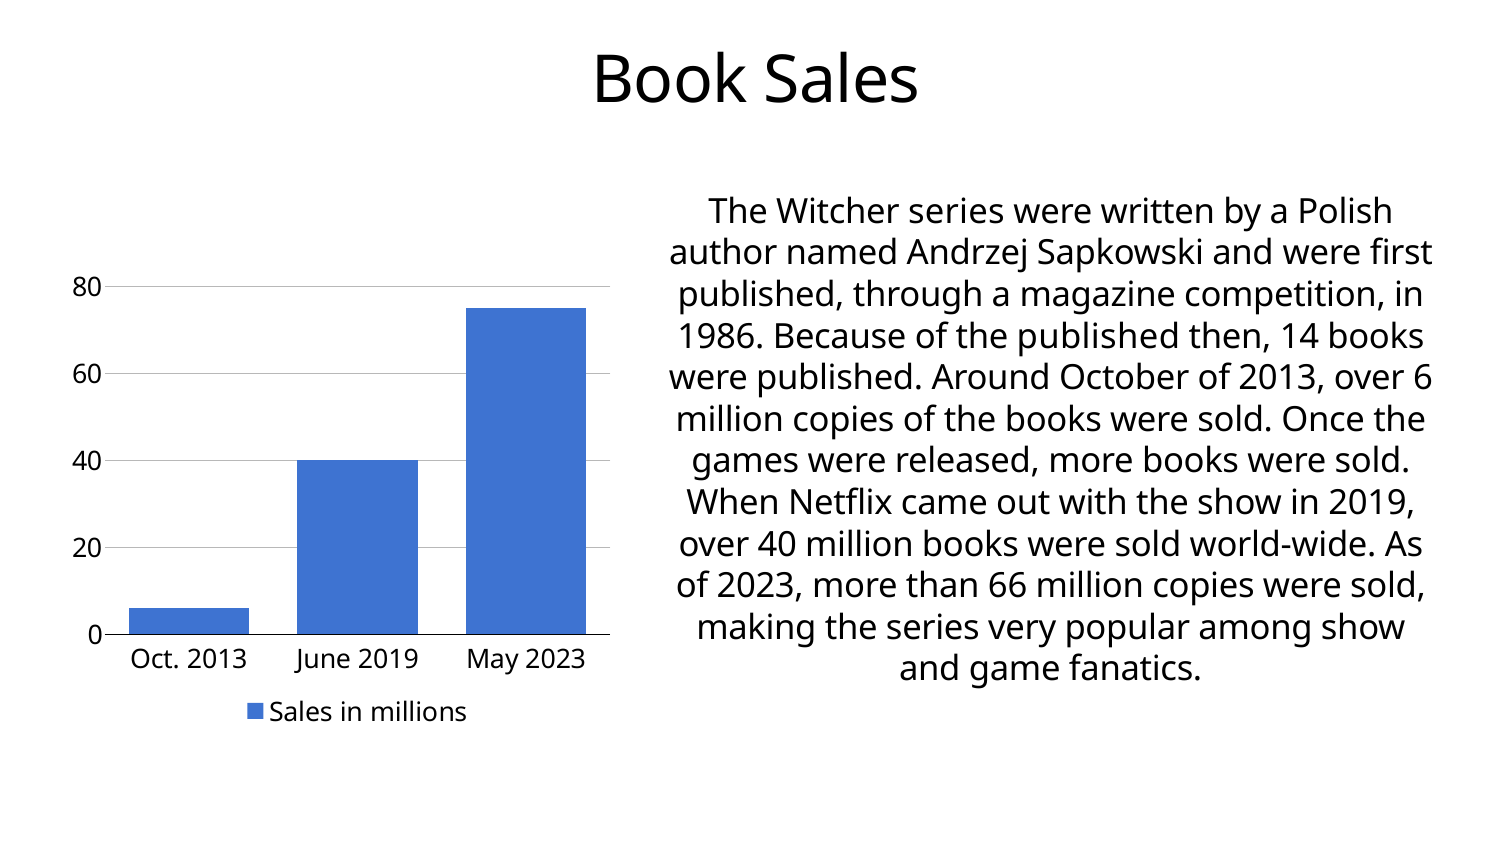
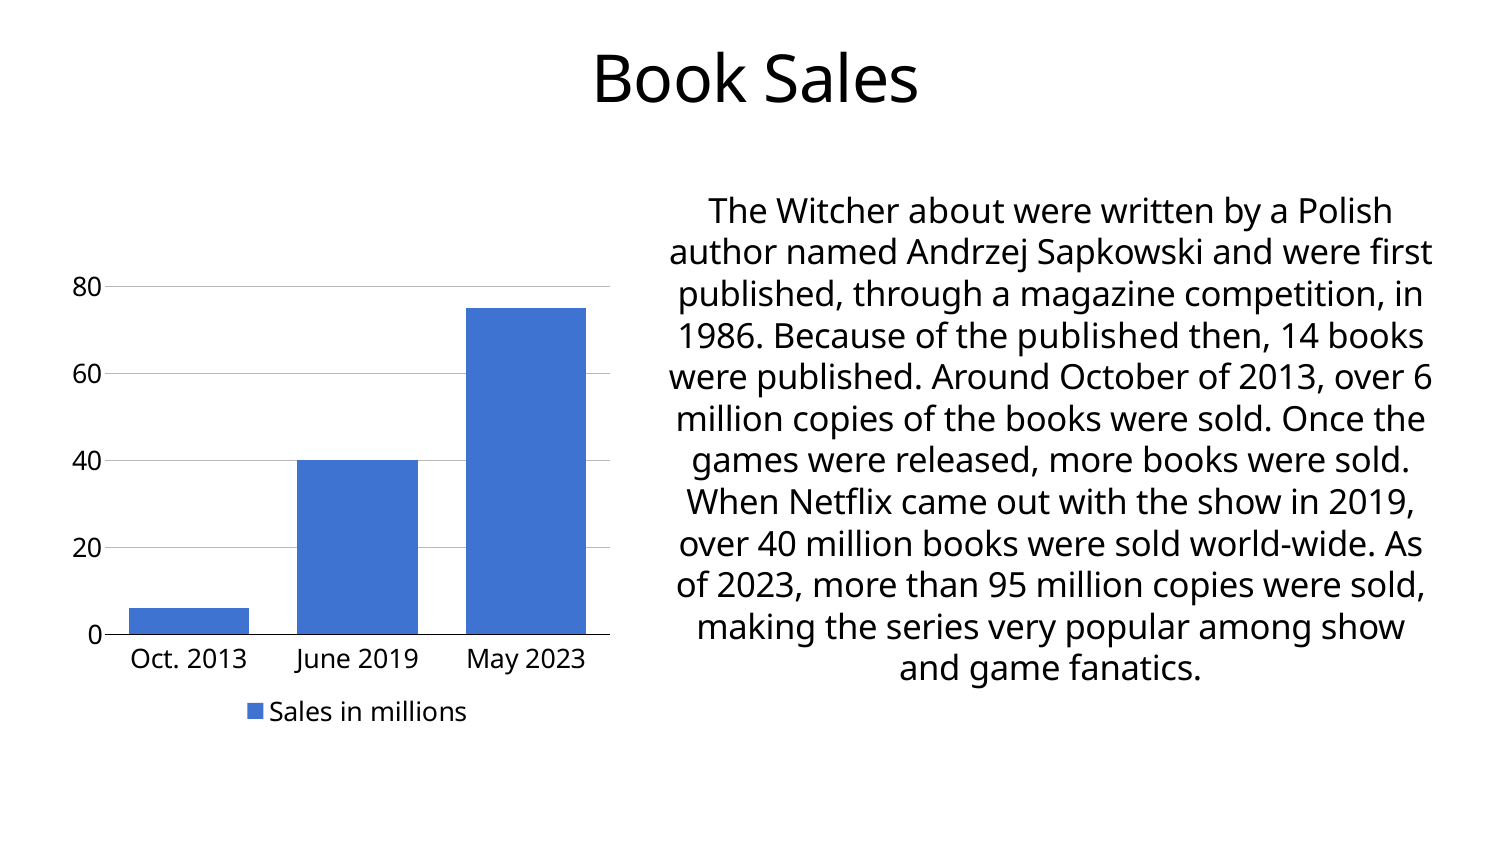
Witcher series: series -> about (956, 212)
66: 66 -> 95 (1008, 586)
